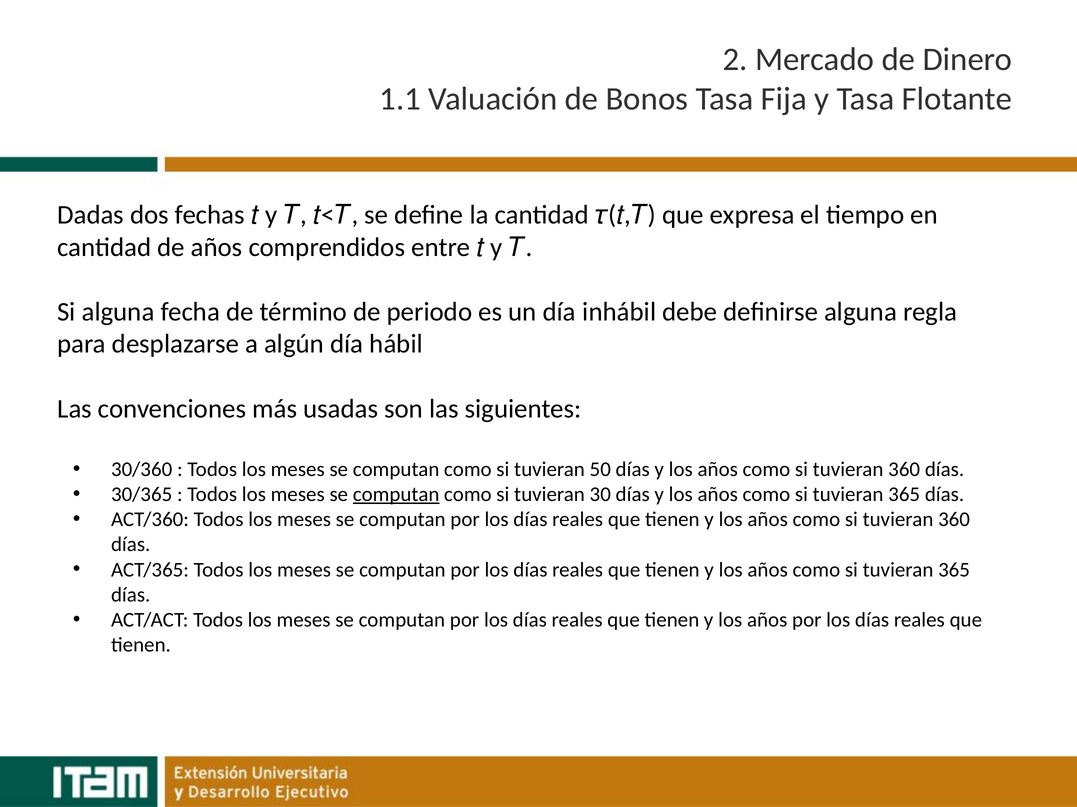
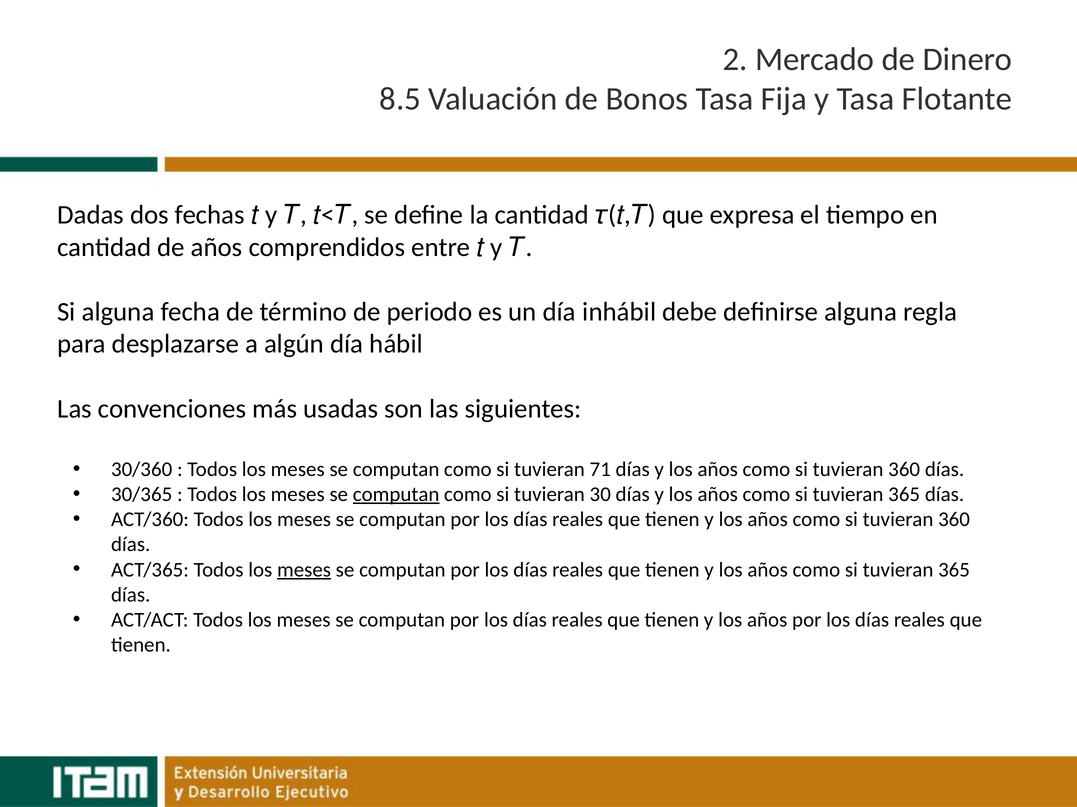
1.1: 1.1 -> 8.5 (400, 99)
50: 50 -> 71 (600, 470)
meses underline: none -> present (304, 570)
